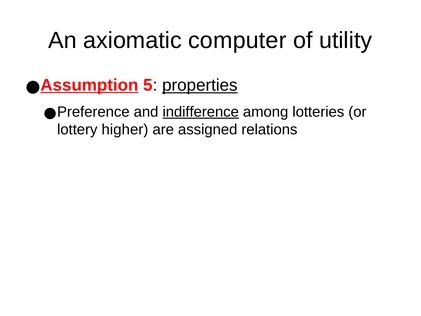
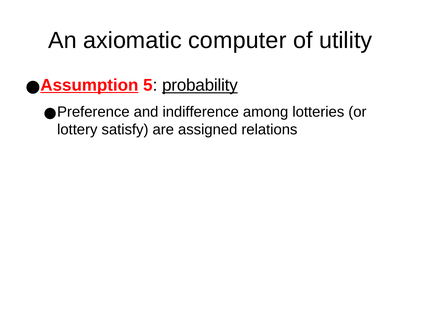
properties: properties -> probability (200, 85)
indifference underline: present -> none (201, 112)
higher: higher -> satisfy (125, 130)
